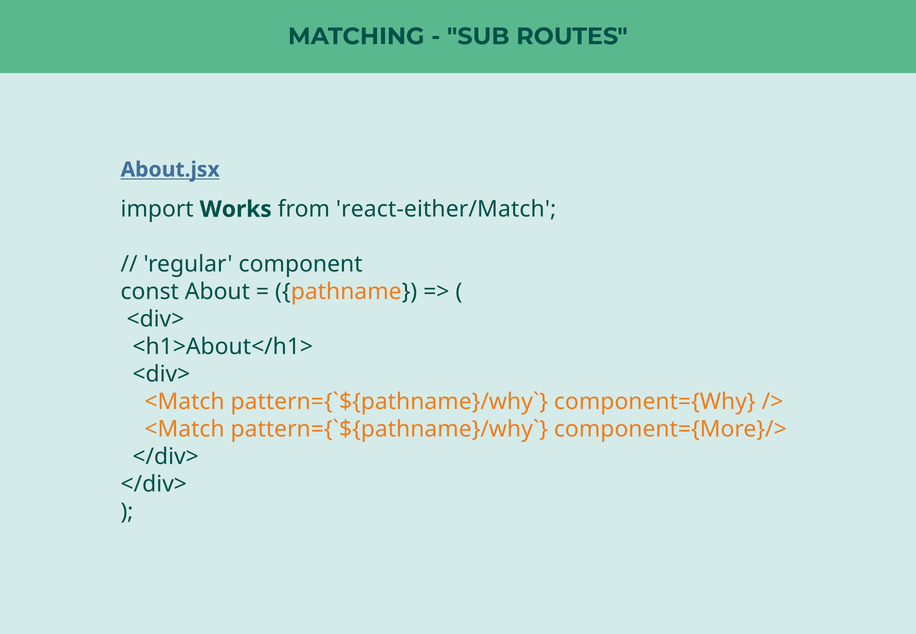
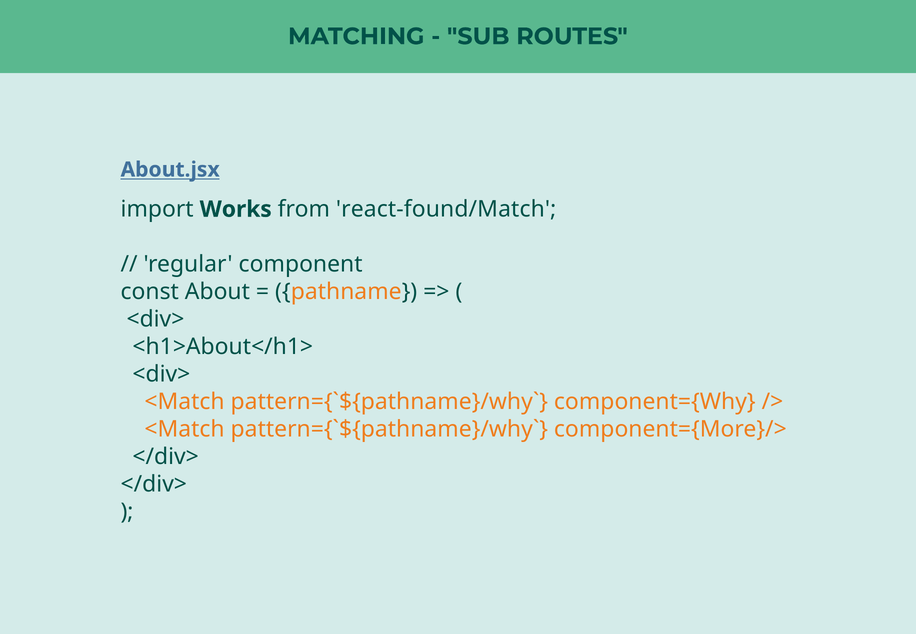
react-either/Match: react-either/Match -> react-found/Match (446, 209)
